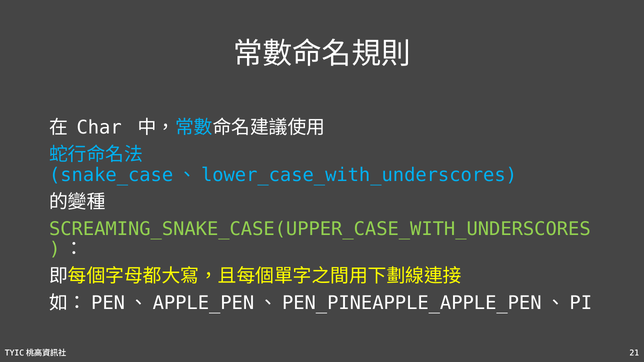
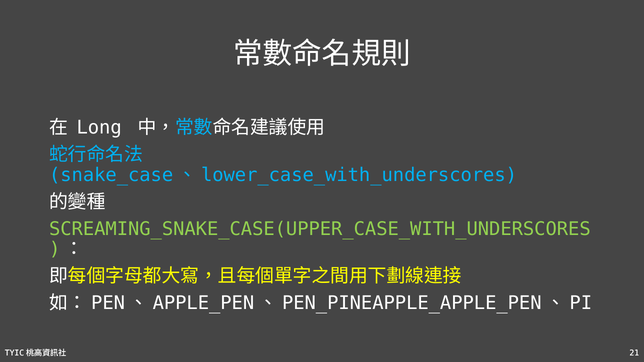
Char: Char -> Long (99, 128)
